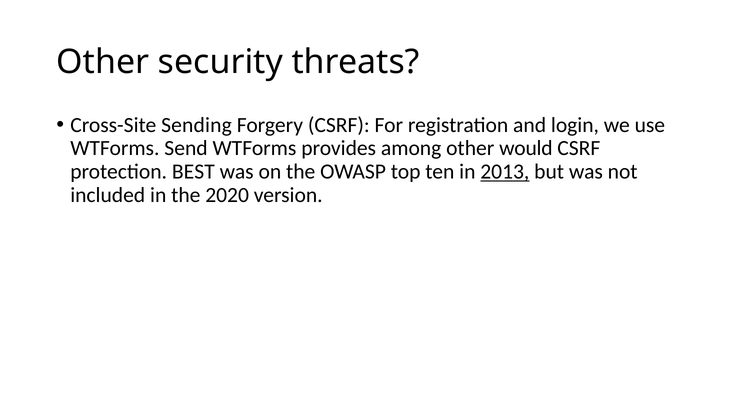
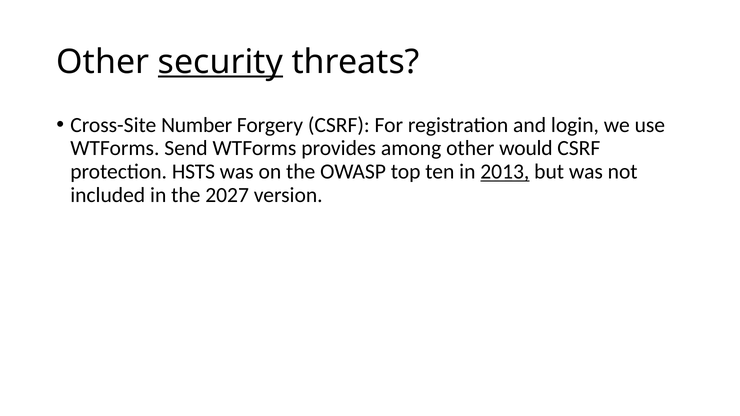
security underline: none -> present (220, 62)
Sending: Sending -> Number (197, 125)
BEST: BEST -> HSTS (193, 172)
2020: 2020 -> 2027 (227, 195)
